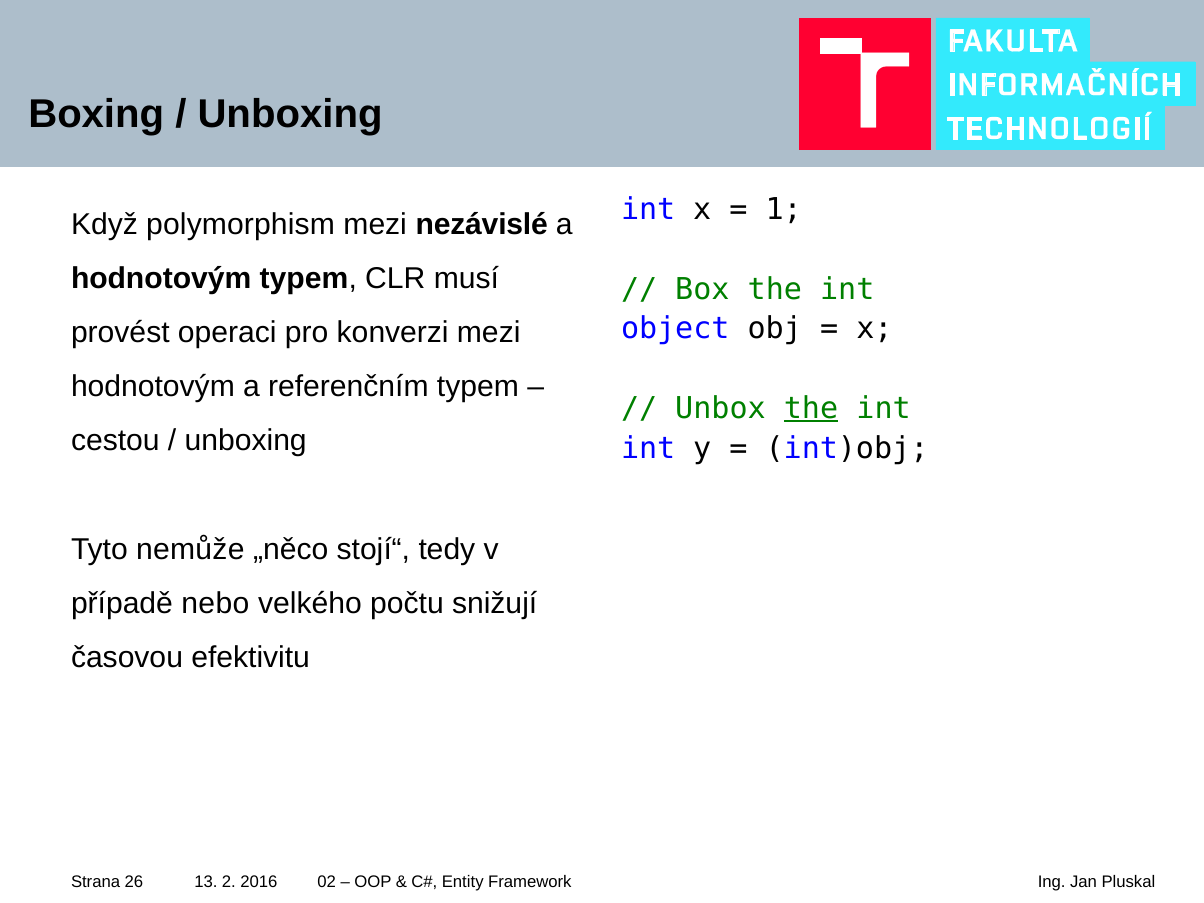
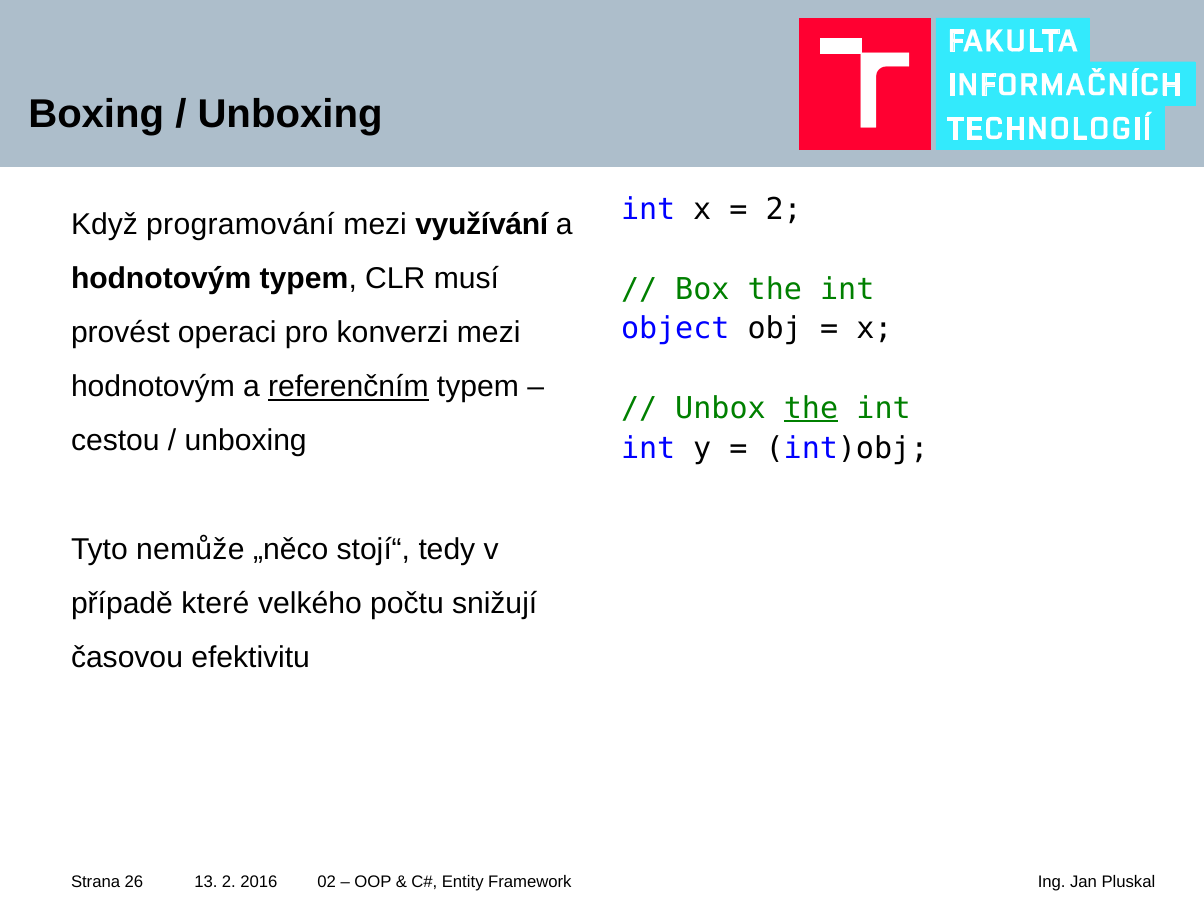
1: 1 -> 2 (784, 210)
polymorphism: polymorphism -> programování (240, 224)
nezávislé: nezávislé -> využívání (482, 224)
referenčním underline: none -> present (348, 387)
nebo: nebo -> které (215, 604)
